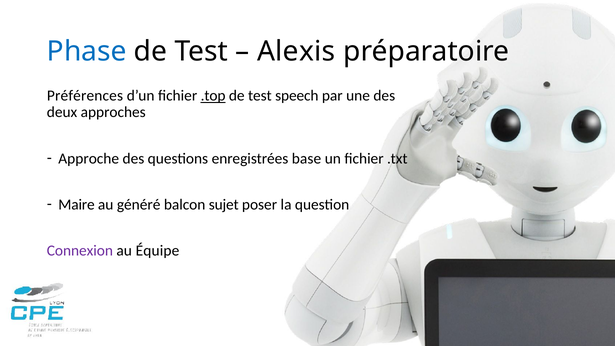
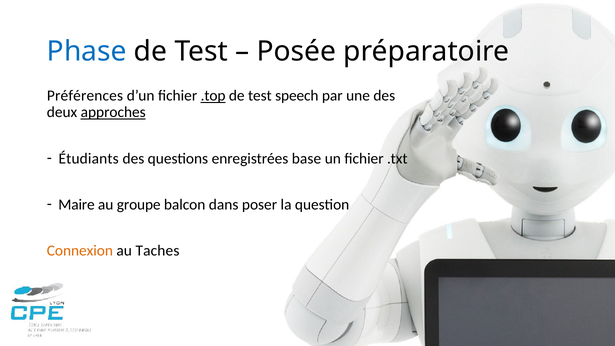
Alexis: Alexis -> Posée (296, 52)
approches underline: none -> present (113, 112)
Approche: Approche -> Étudiants (89, 158)
généré: généré -> groupe (139, 204)
sujet: sujet -> dans (224, 204)
Connexion colour: purple -> orange (80, 250)
Équipe: Équipe -> Taches (157, 250)
